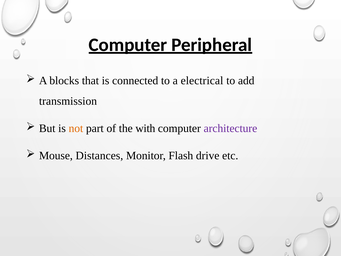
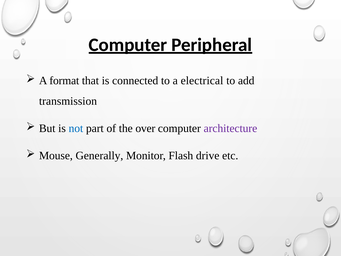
blocks: blocks -> format (64, 81)
not colour: orange -> blue (76, 128)
with: with -> over (145, 128)
Distances: Distances -> Generally (99, 156)
